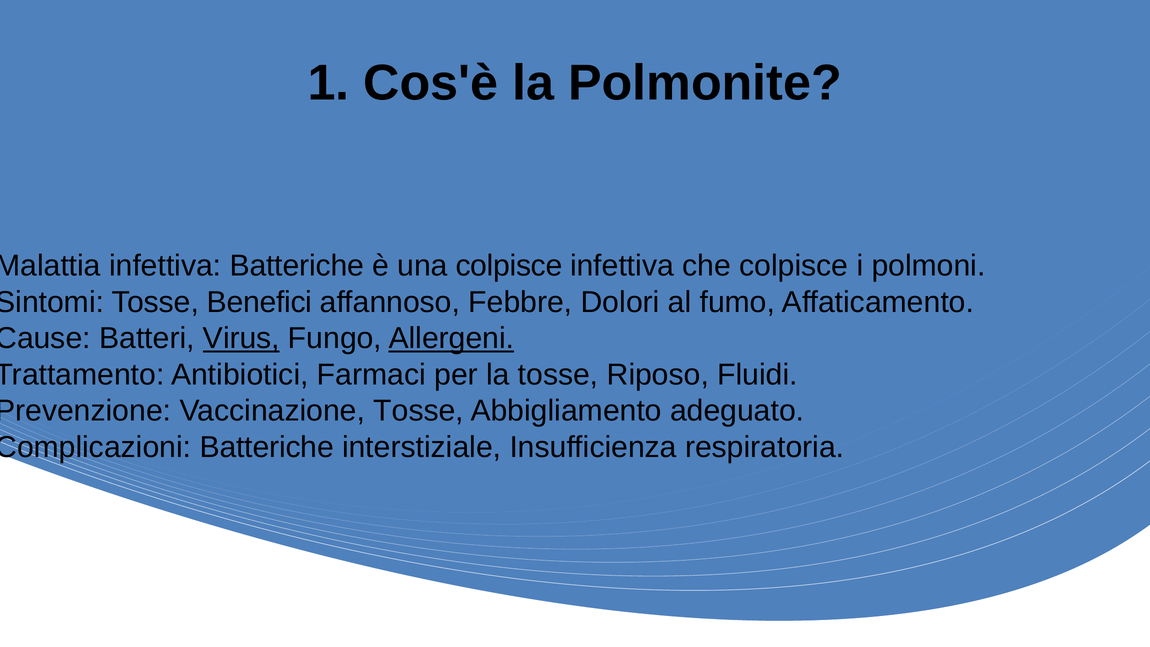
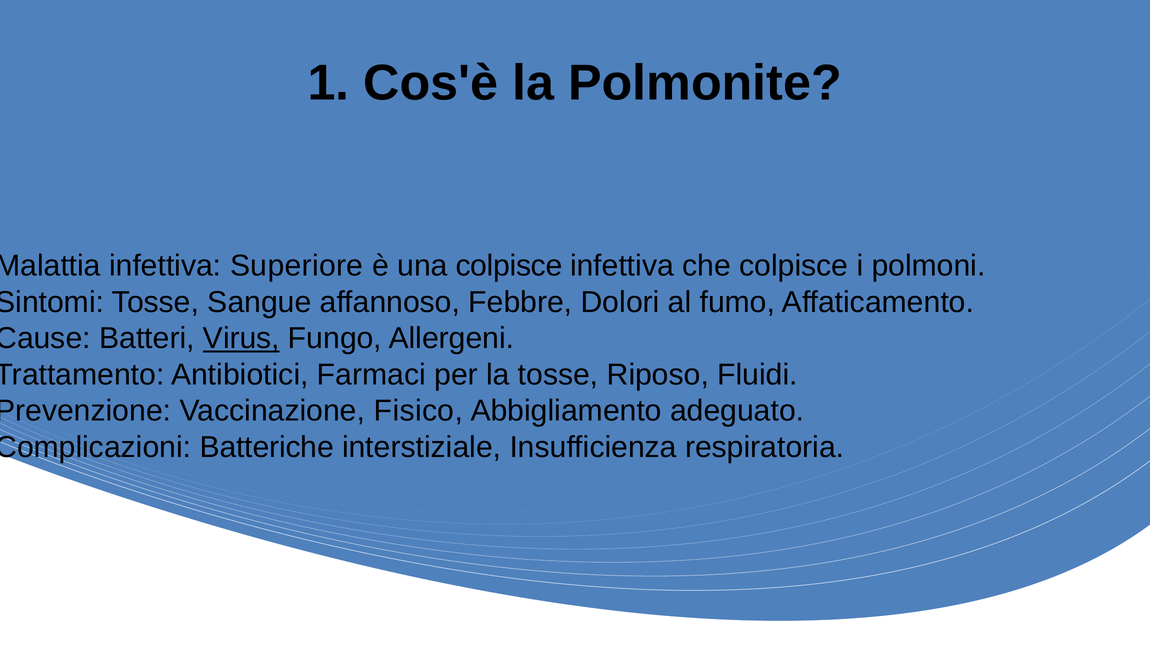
infettiva Batteriche: Batteriche -> Superiore (297, 266)
Benefici: Benefici -> Sangue (259, 302)
Allergeni underline: present -> none (451, 338)
Vaccinazione Tosse: Tosse -> Fisico (418, 411)
